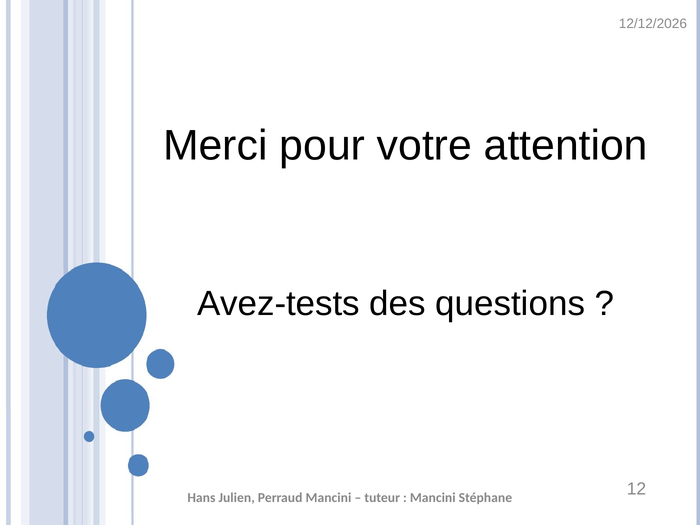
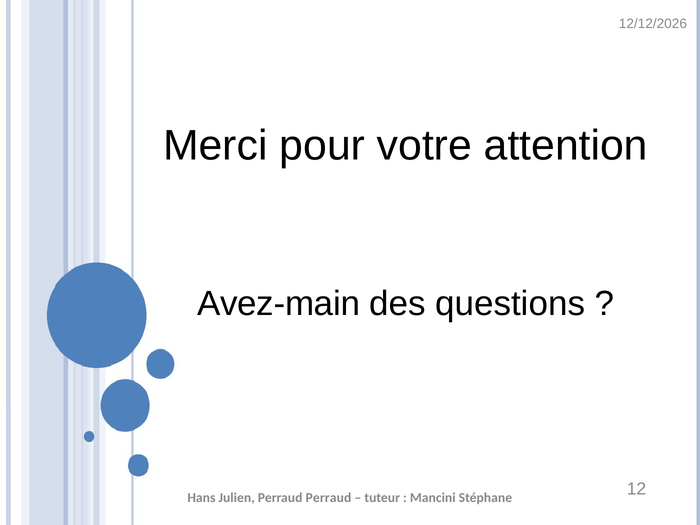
Avez-tests: Avez-tests -> Avez-main (279, 304)
Perraud Mancini: Mancini -> Perraud (328, 498)
